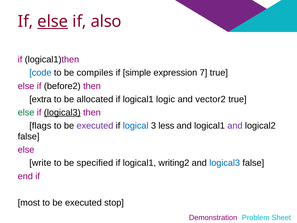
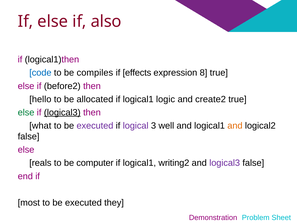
else underline: present -> none (53, 21)
simple: simple -> effects (137, 73)
7: 7 -> 8 (203, 73)
extra: extra -> hello (40, 99)
vector2: vector2 -> create2 (211, 99)
flags: flags -> what (40, 126)
logical colour: blue -> purple (136, 126)
less: less -> well (166, 126)
and colour: purple -> orange (235, 126)
write: write -> reals (40, 163)
specified: specified -> computer (95, 163)
logical3 colour: blue -> purple (225, 163)
stop: stop -> they (114, 202)
